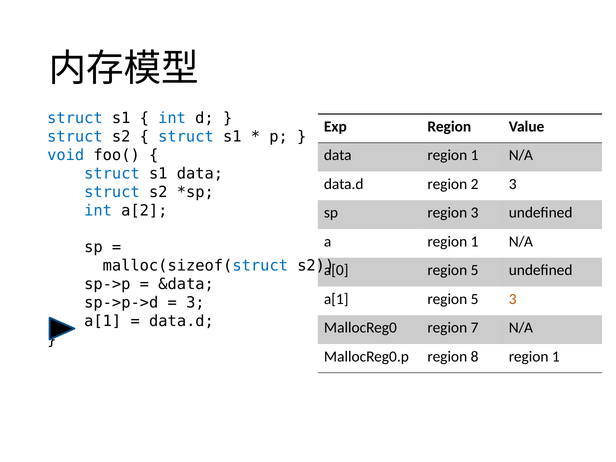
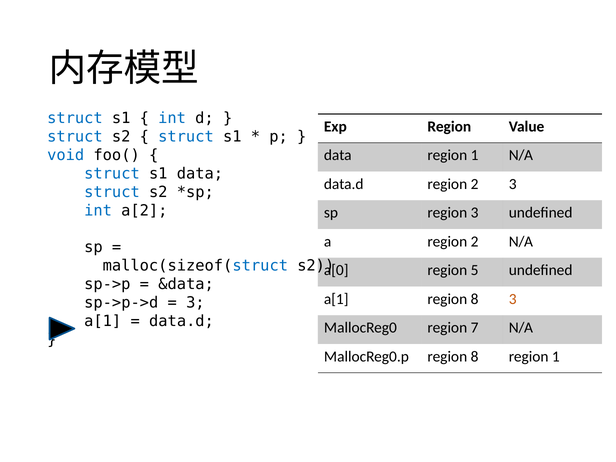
a region 1: 1 -> 2 (475, 242)
a[1 region 5: 5 -> 8 (475, 299)
